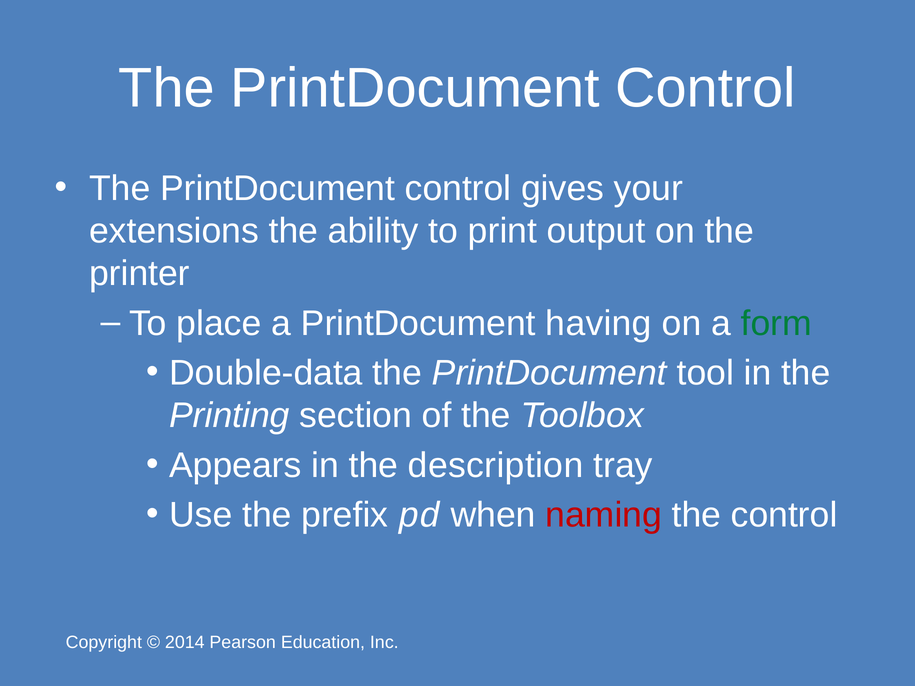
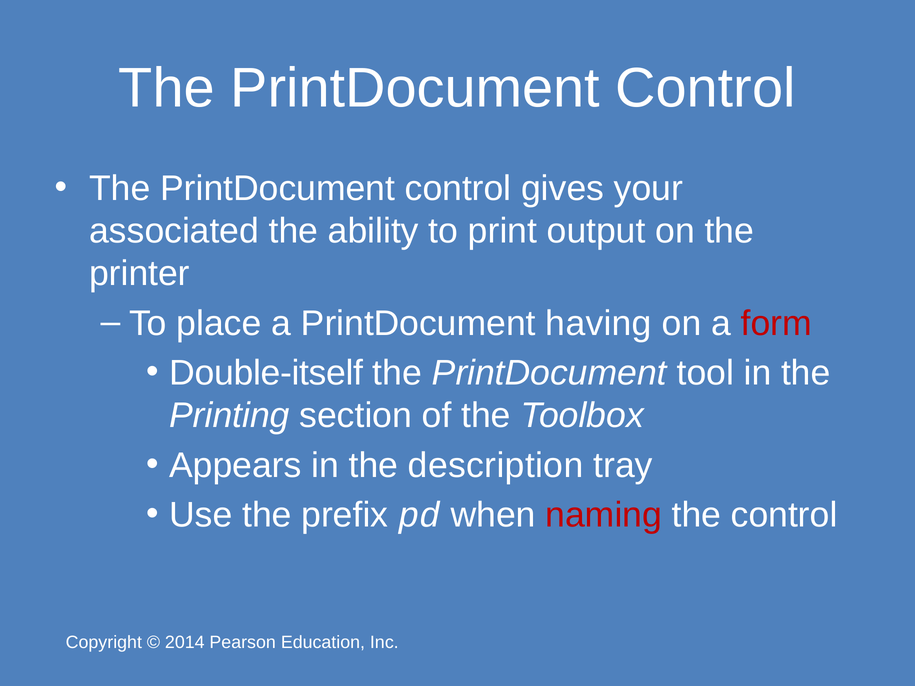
extensions: extensions -> associated (174, 231)
form colour: green -> red (776, 323)
Double-data: Double-data -> Double-itself (266, 373)
